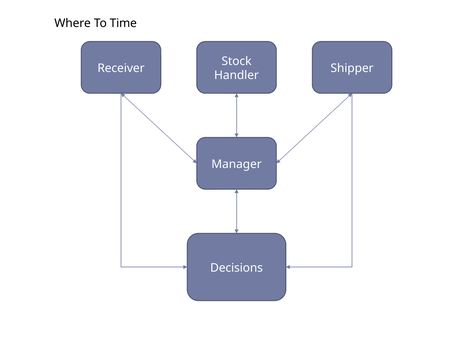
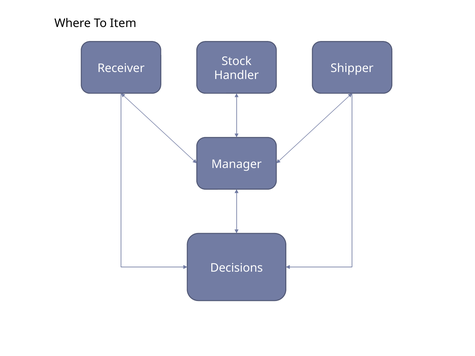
Time: Time -> Item (123, 23)
